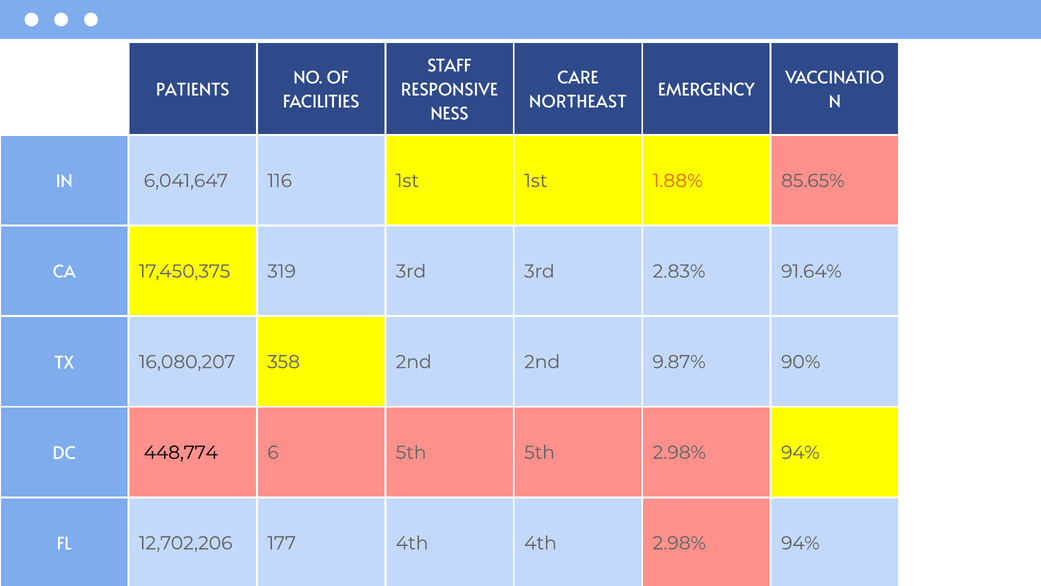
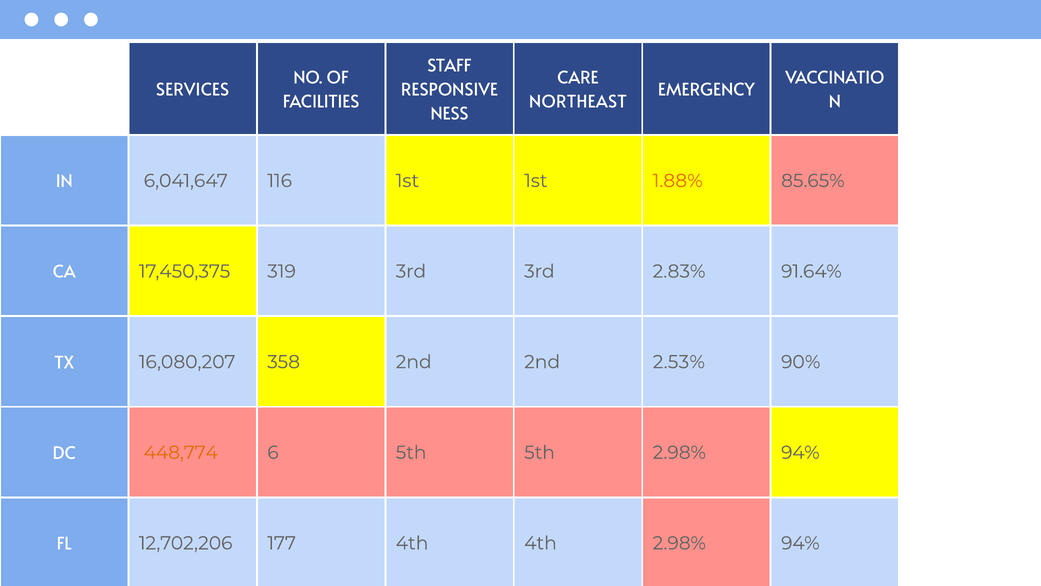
PATIENTS: PATIENTS -> SERVICES (193, 90)
9.87%: 9.87% -> 2.53% (679, 362)
448,774 colour: black -> orange (181, 452)
